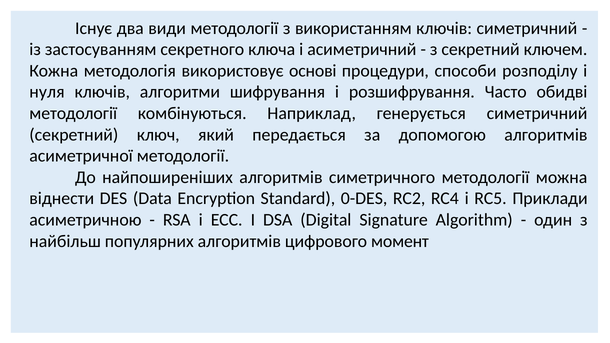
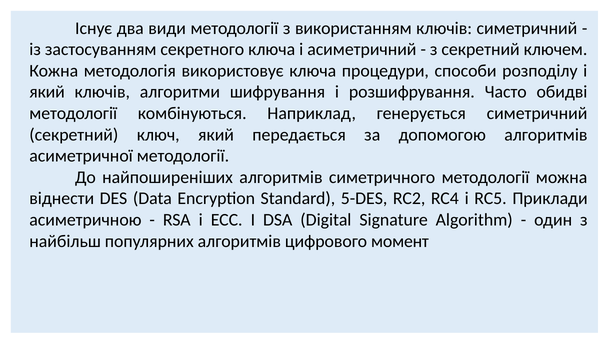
використовує основі: основі -> ключа (313, 71)
нуля: нуля -> який (47, 92)
0-DES: 0-DES -> 5-DES (364, 199)
